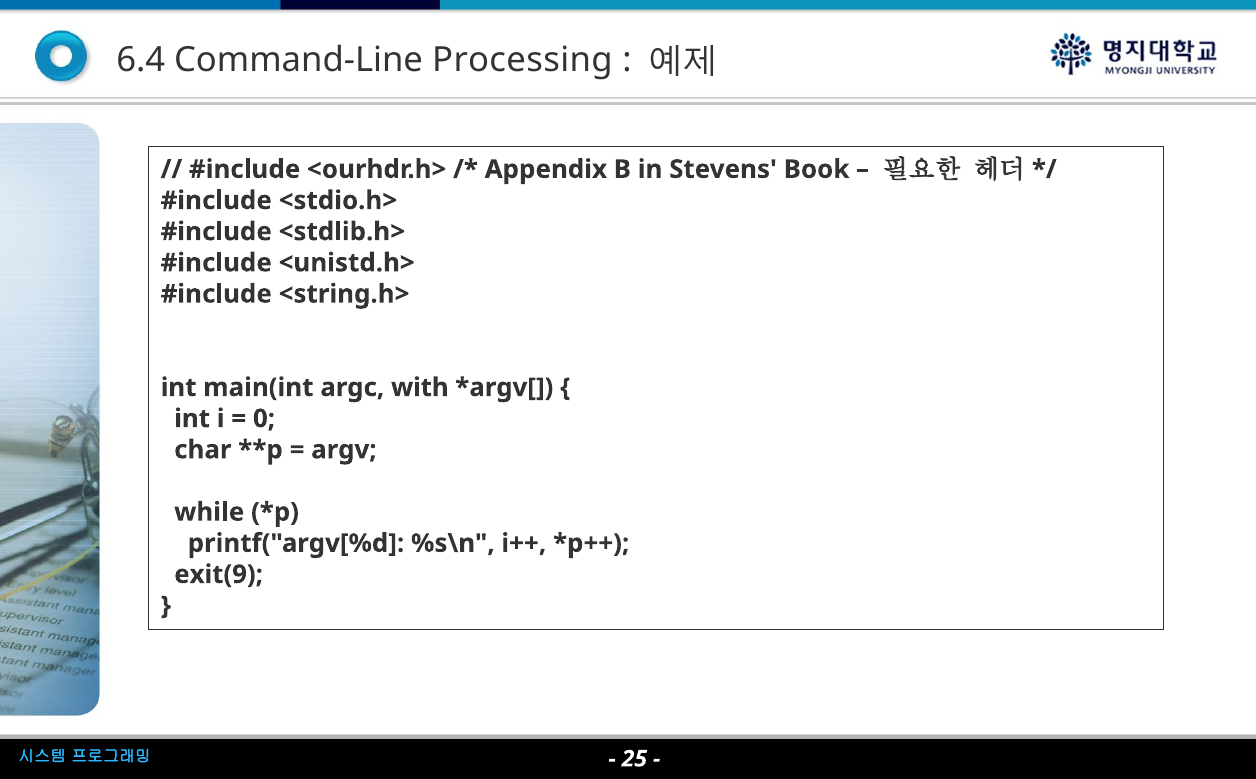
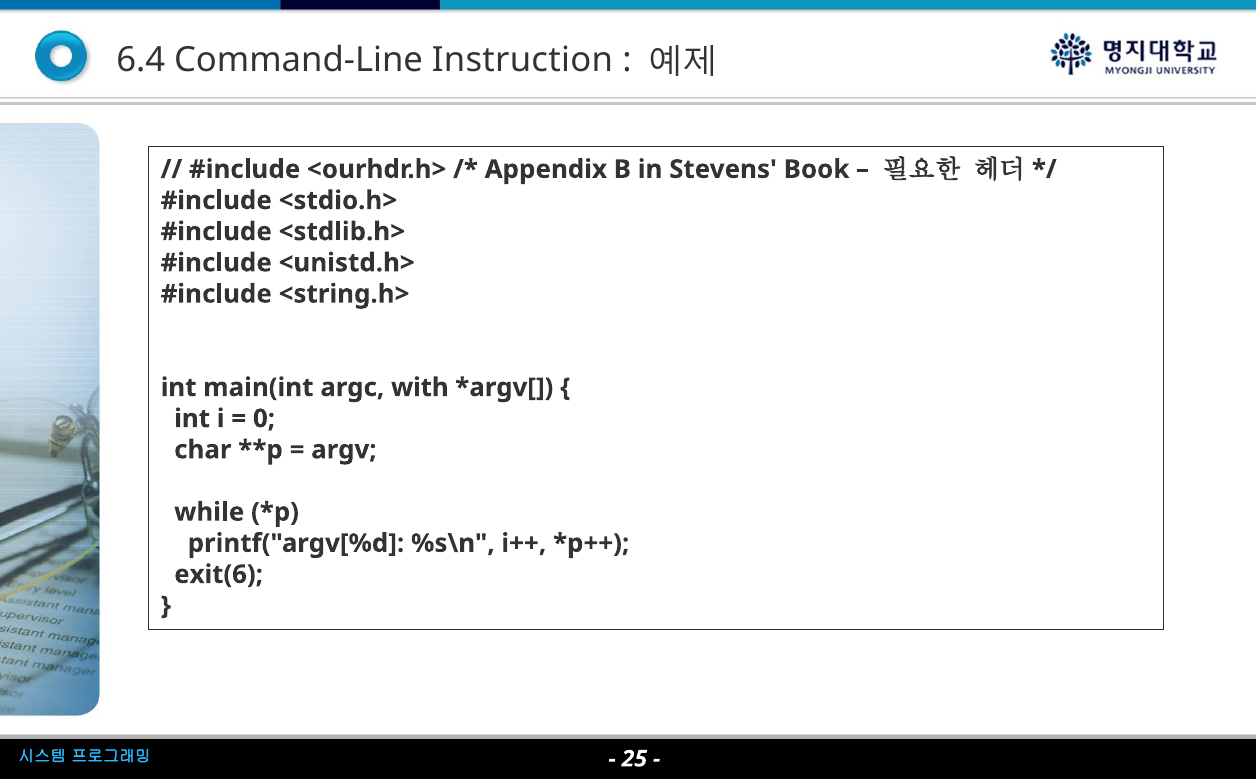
Processing: Processing -> Instruction (522, 60)
exit(9: exit(9 -> exit(6 (219, 575)
